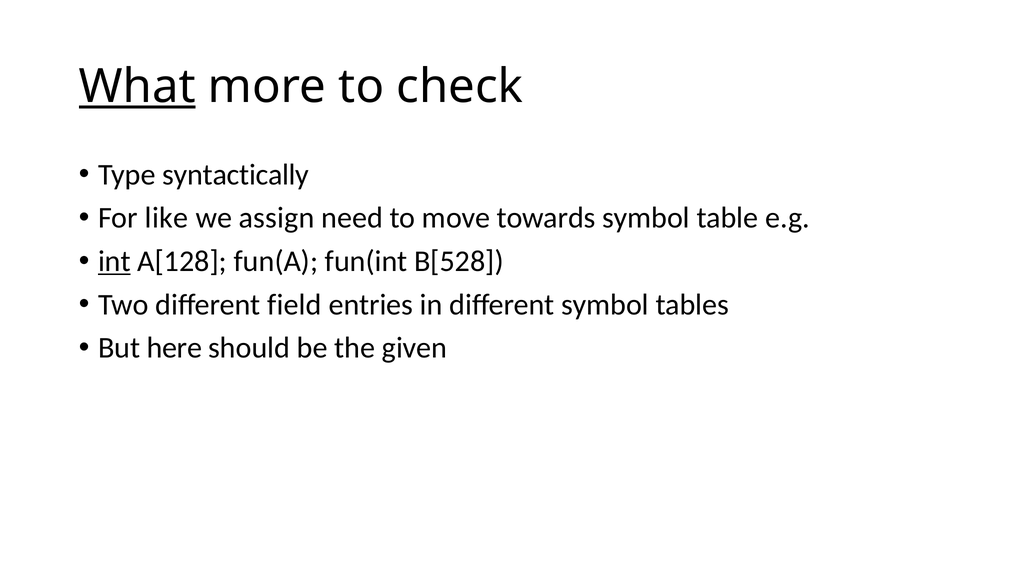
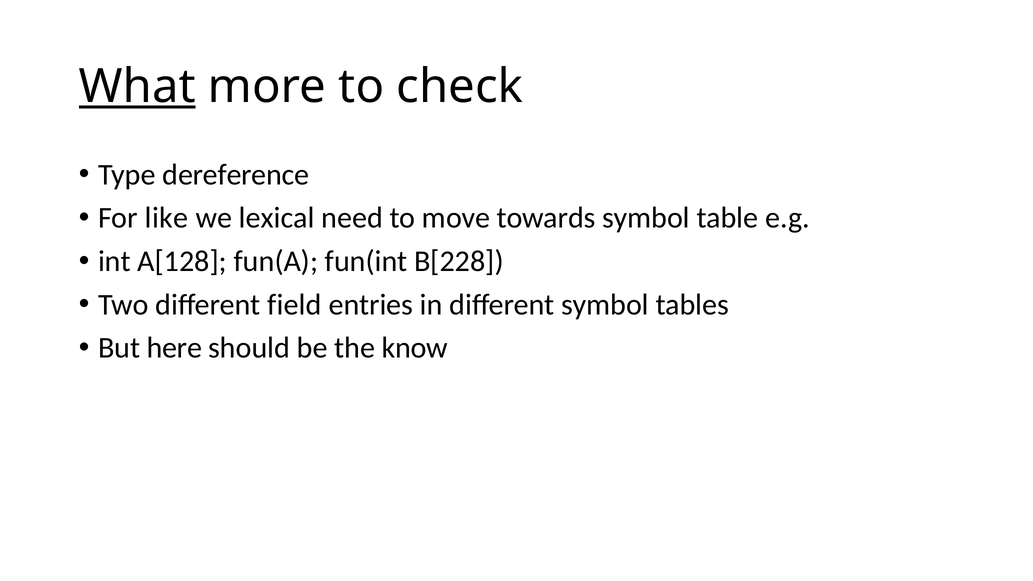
syntactically: syntactically -> dereference (236, 175)
assign: assign -> lexical (277, 218)
int underline: present -> none (114, 261)
B[528: B[528 -> B[228 (459, 261)
given: given -> know (415, 348)
